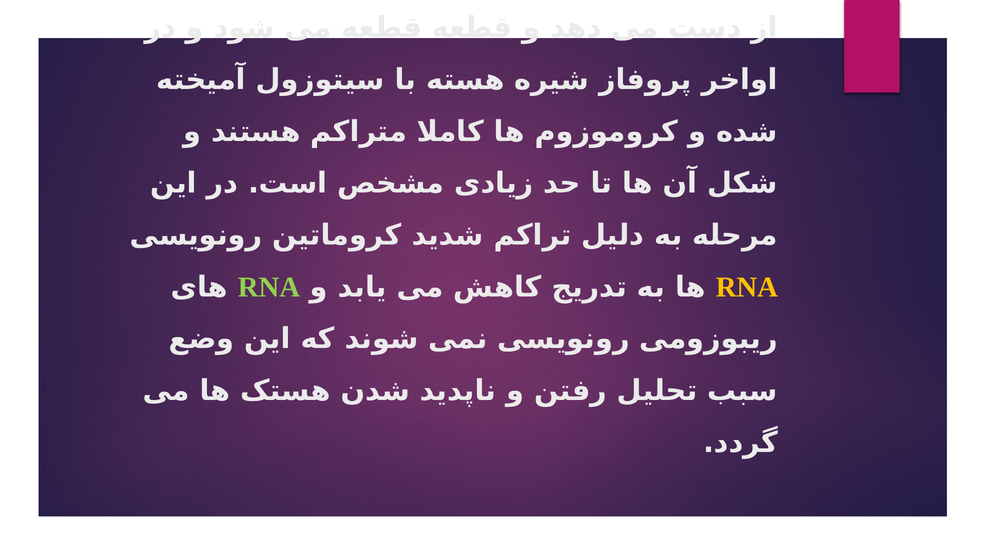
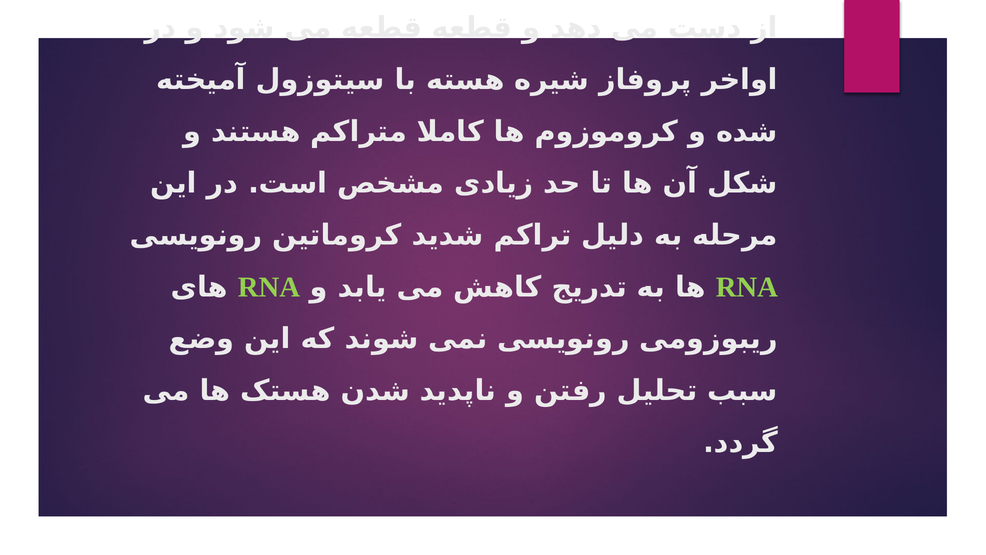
RNA colour: yellow -> light green (747, 287)
